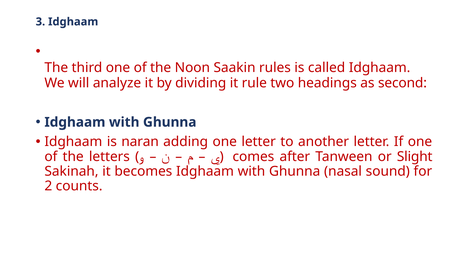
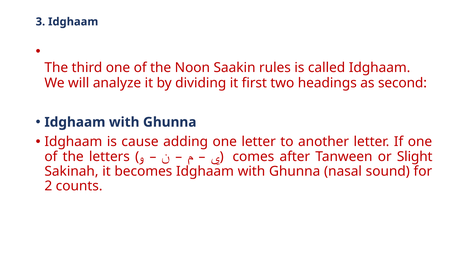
rule: rule -> first (254, 83)
naran: naran -> cause (140, 142)
